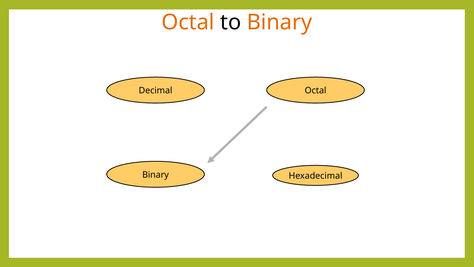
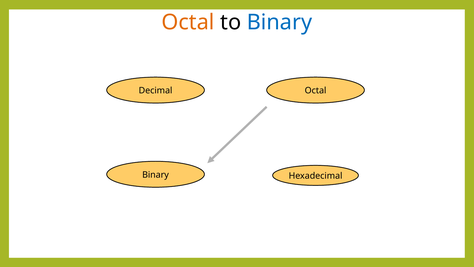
Binary colour: orange -> blue (280, 22)
